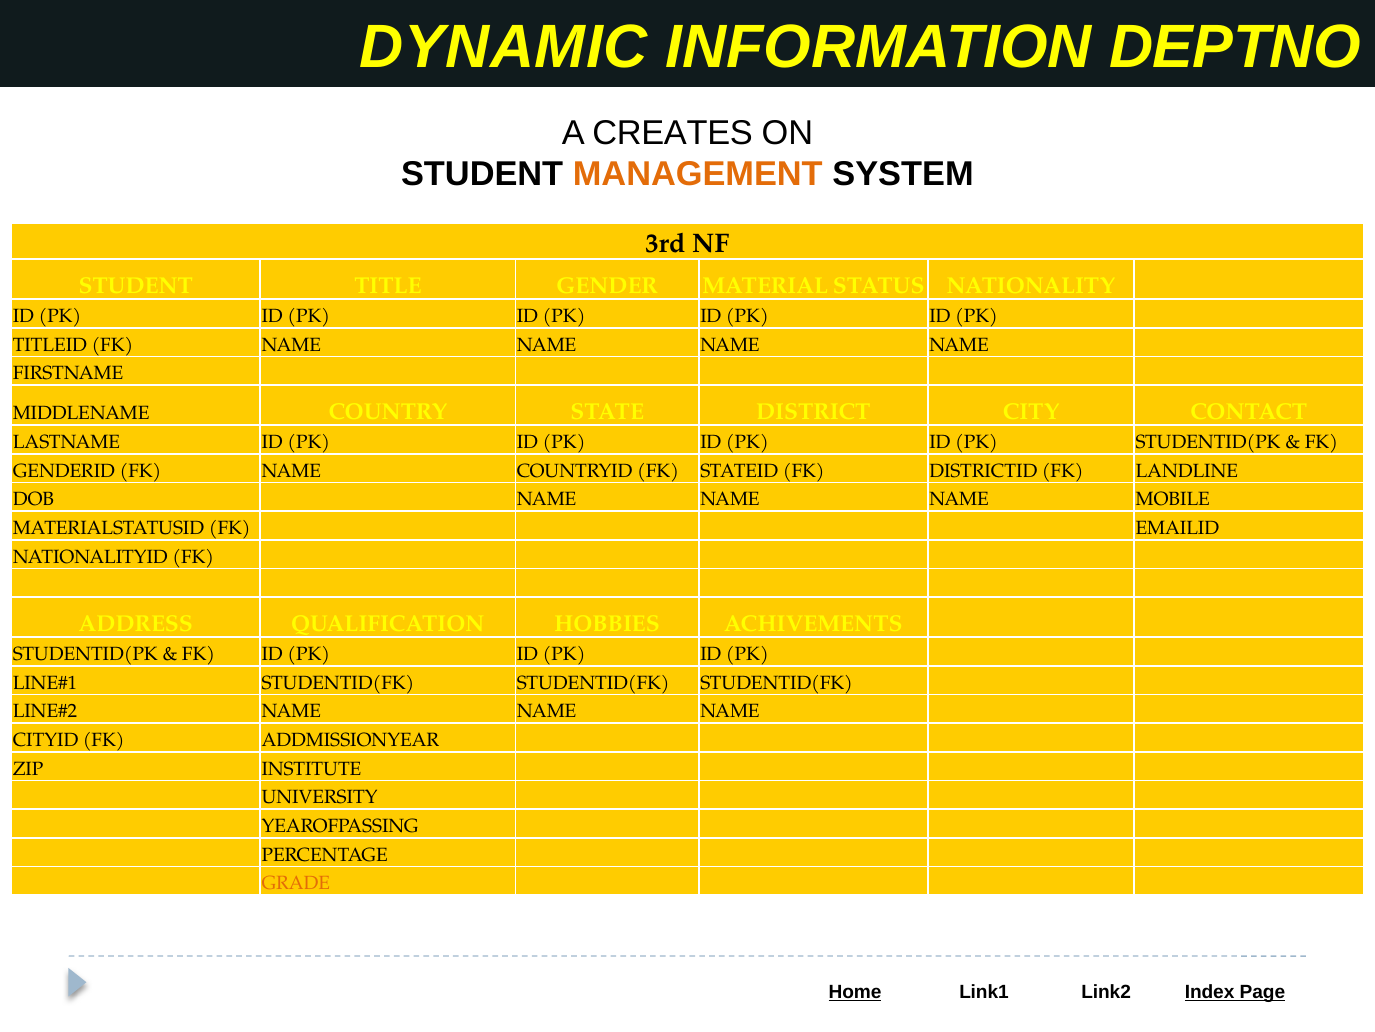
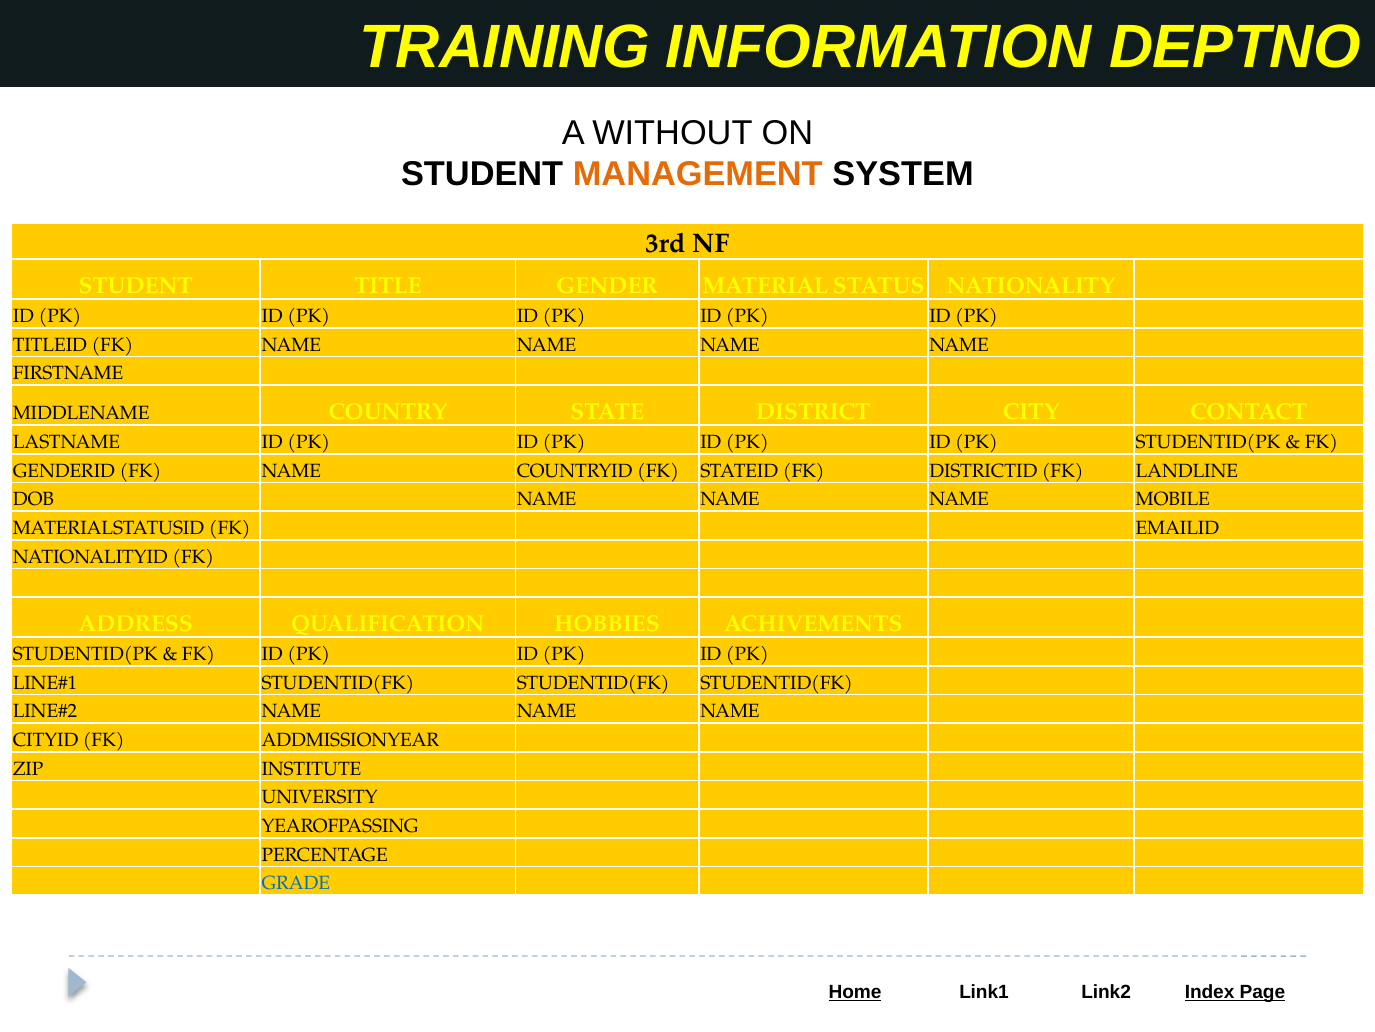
DYNAMIC: DYNAMIC -> TRAINING (505, 48)
CREATES: CREATES -> WITHOUT (672, 133)
GRADE colour: orange -> blue (296, 883)
